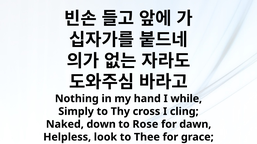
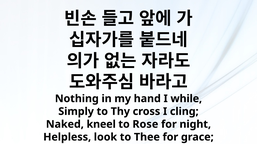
down: down -> kneel (101, 125)
dawn: dawn -> night (195, 125)
